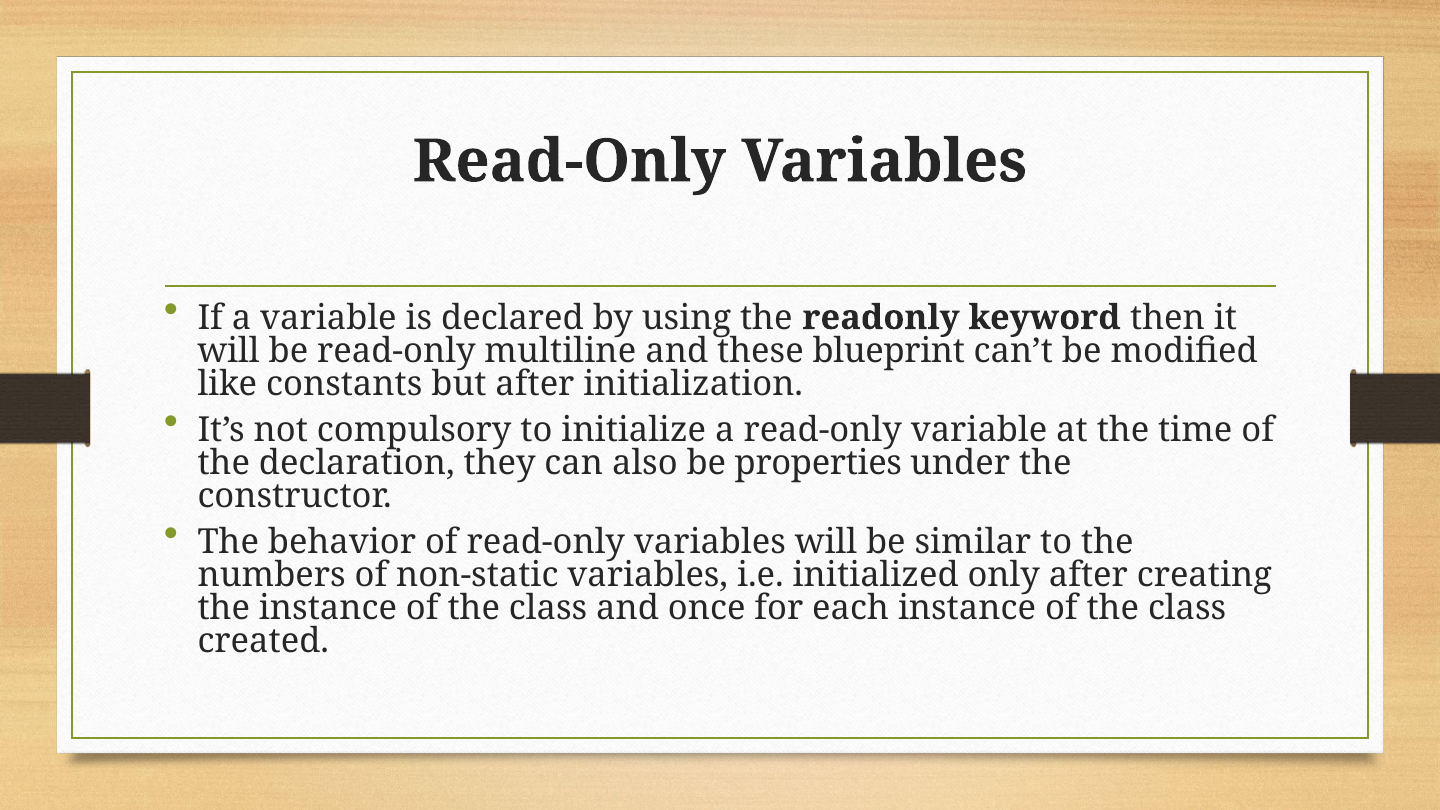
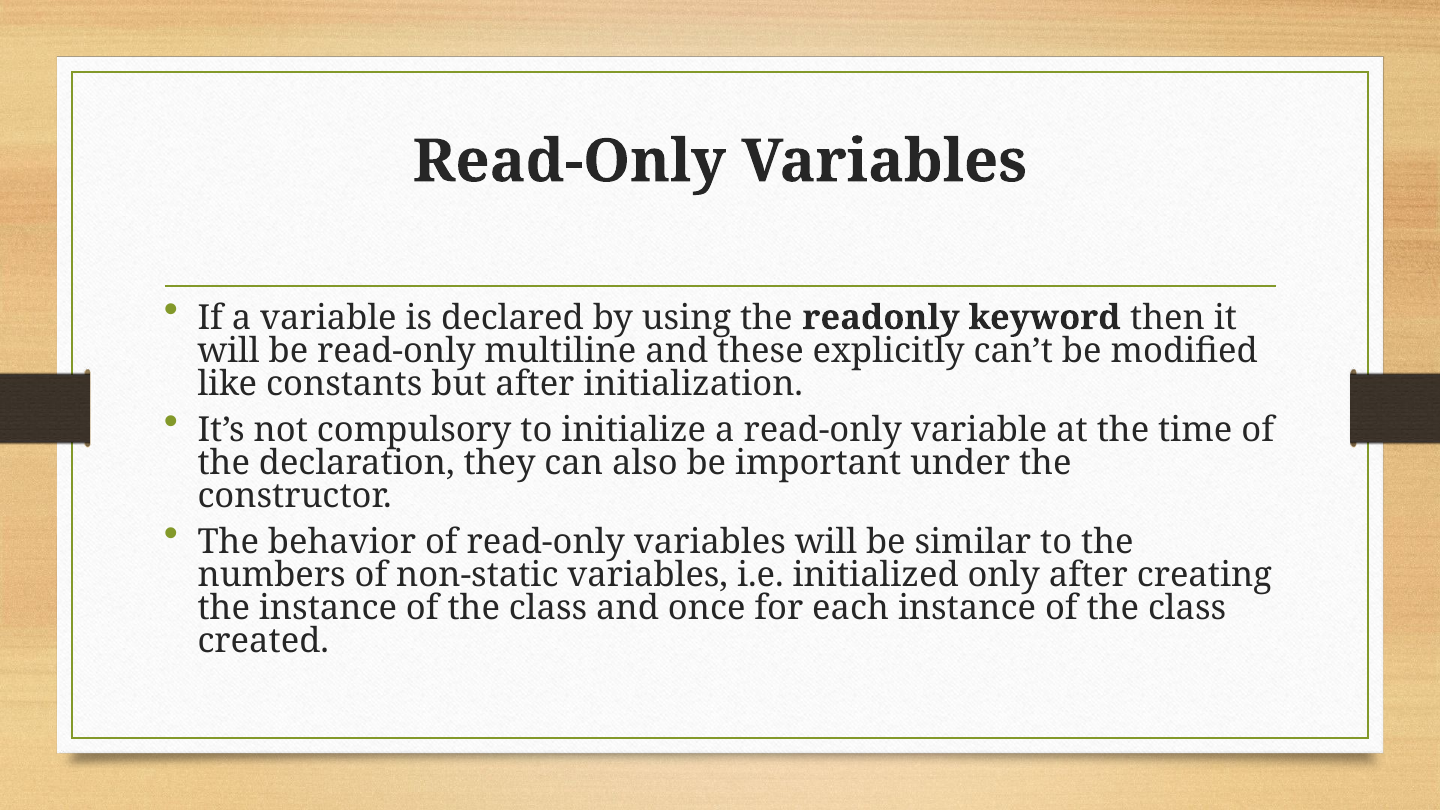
blueprint: blueprint -> explicitly (889, 351)
properties: properties -> important (818, 463)
